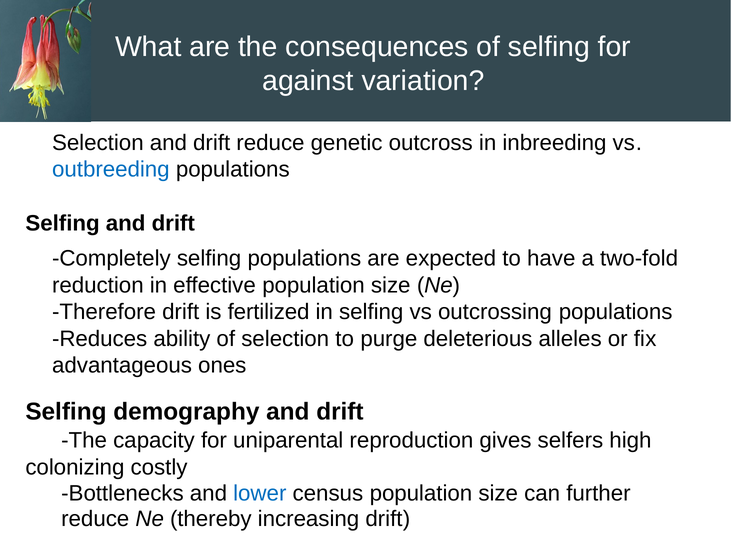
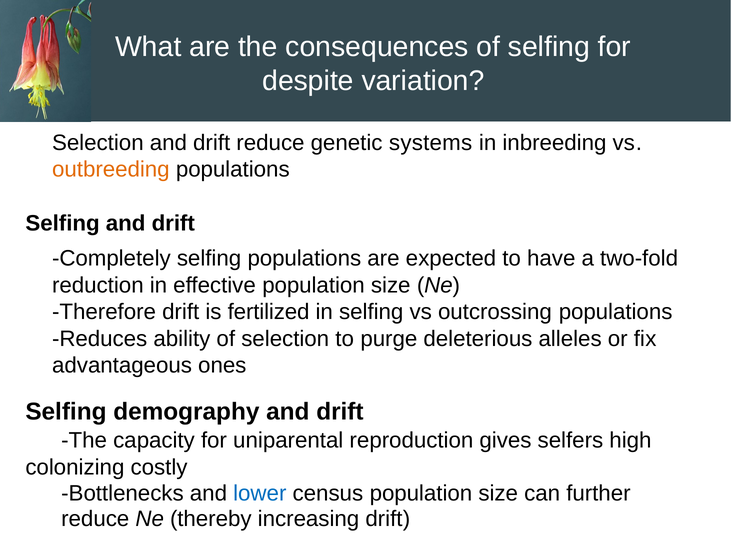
against: against -> despite (308, 81)
outcross: outcross -> systems (431, 143)
outbreeding colour: blue -> orange (111, 170)
